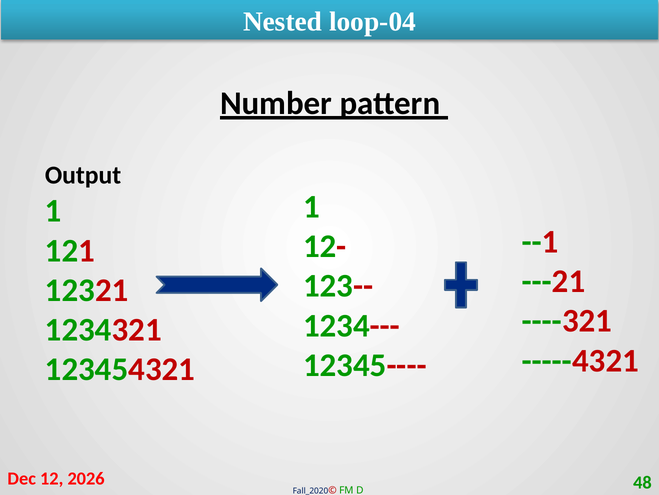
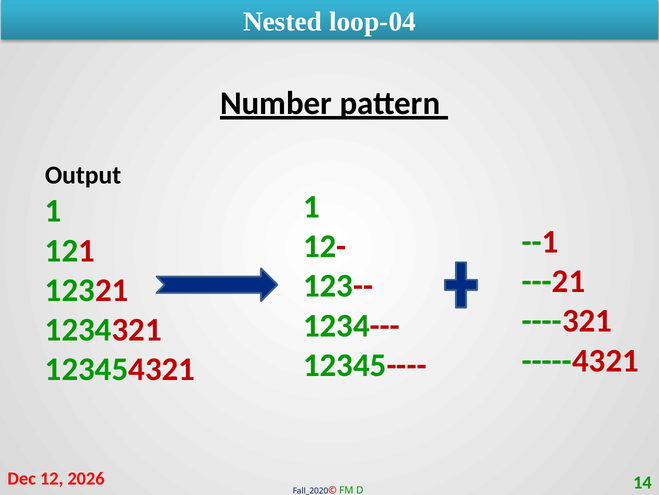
48: 48 -> 14 (642, 482)
